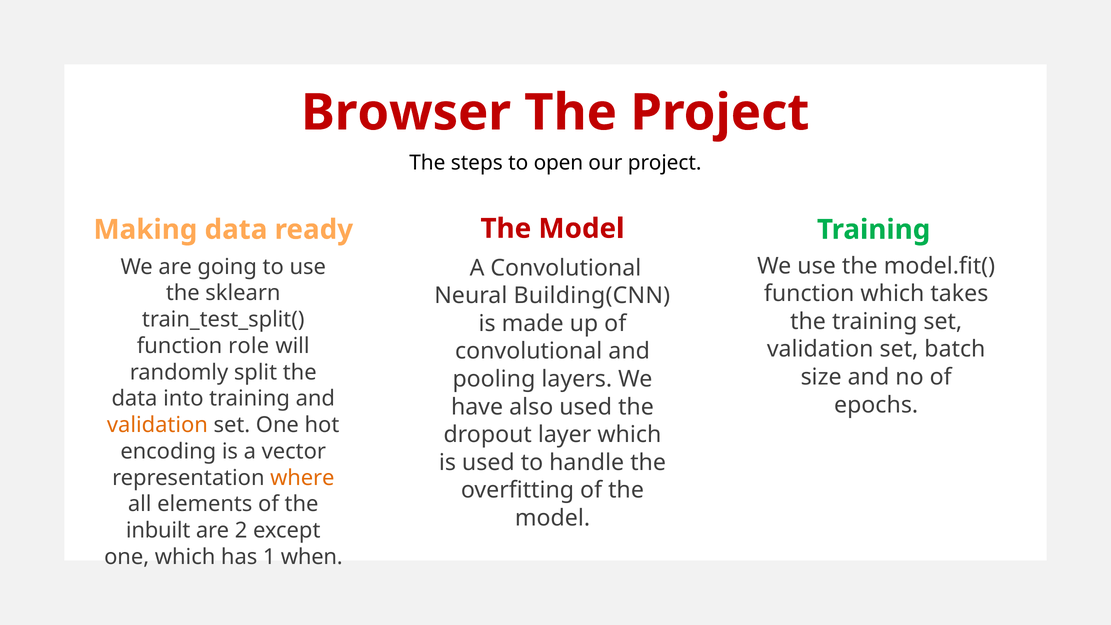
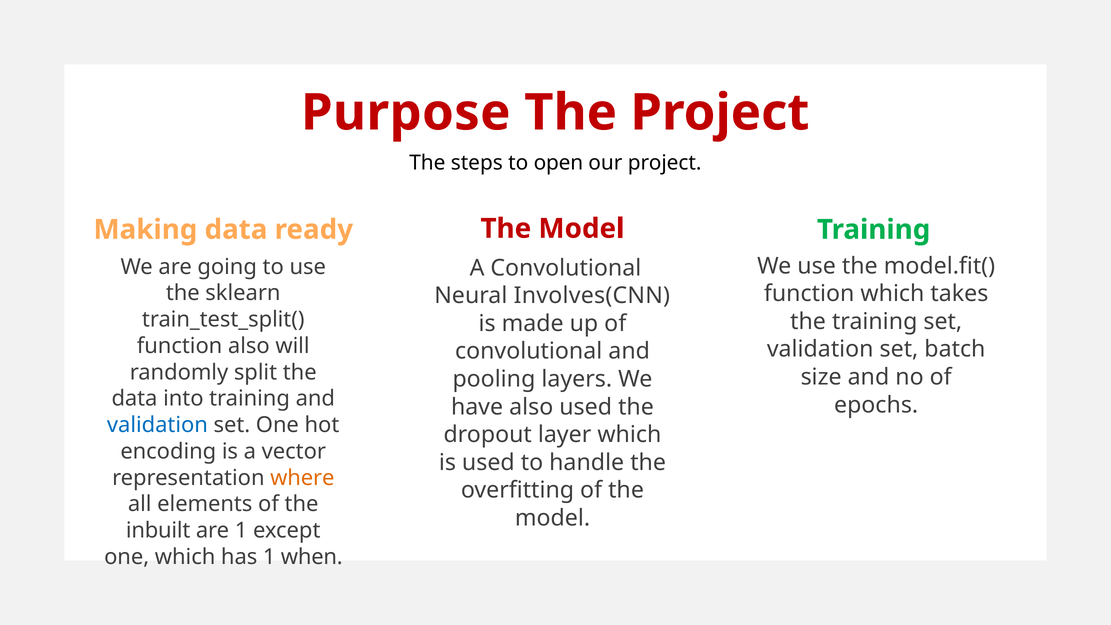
Browser: Browser -> Purpose (406, 113)
Building(CNN: Building(CNN -> Involves(CNN (592, 296)
function role: role -> also (249, 346)
validation colour: orange -> blue (157, 425)
are 2: 2 -> 1 (241, 531)
